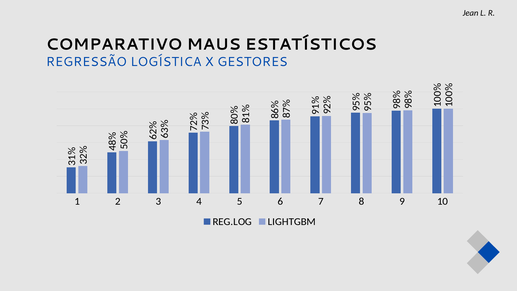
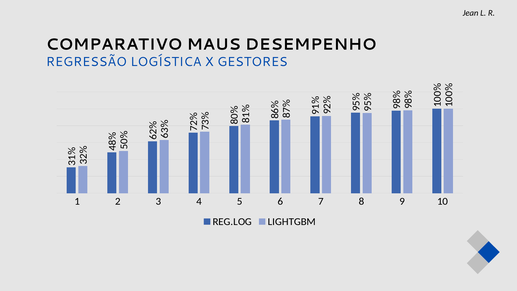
ESTATÍSTICOS: ESTATÍSTICOS -> DESEMPENHO (311, 44)
